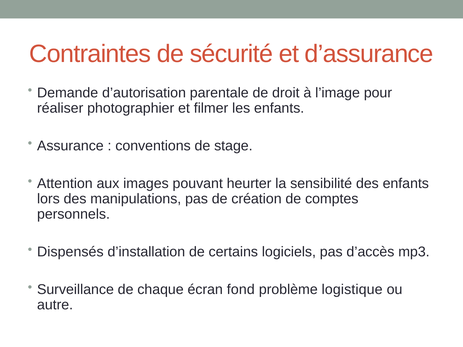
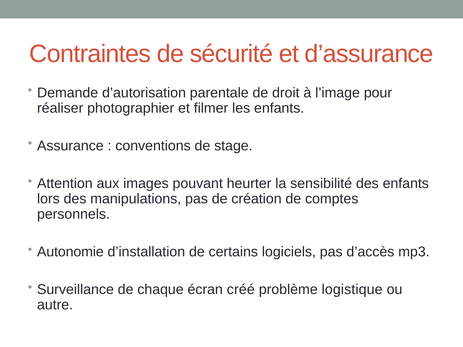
Dispensés: Dispensés -> Autonomie (70, 252)
fond: fond -> créé (241, 290)
